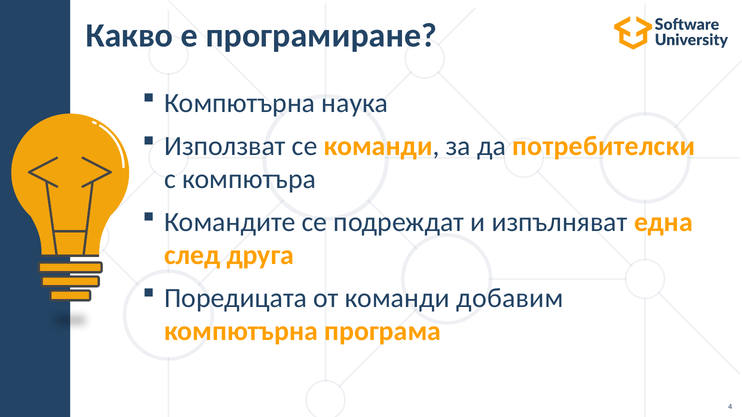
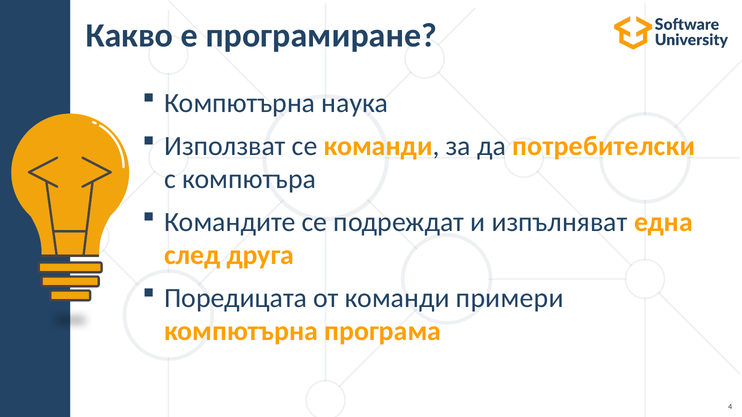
добавим: добавим -> примери (510, 298)
